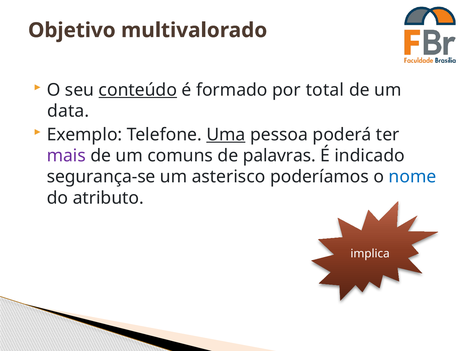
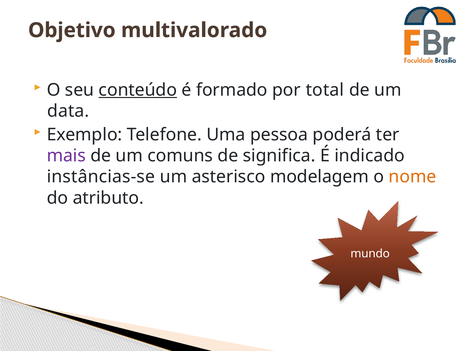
Uma underline: present -> none (226, 135)
palavras: palavras -> significa (279, 156)
segurança-se: segurança-se -> instâncias-se (101, 177)
poderíamos: poderíamos -> modelagem (319, 177)
nome colour: blue -> orange (412, 177)
implica: implica -> mundo (370, 254)
